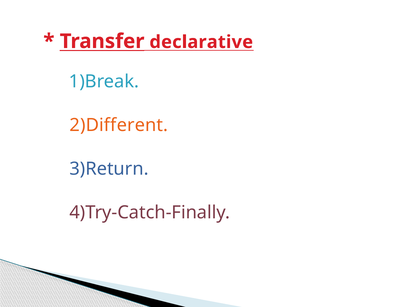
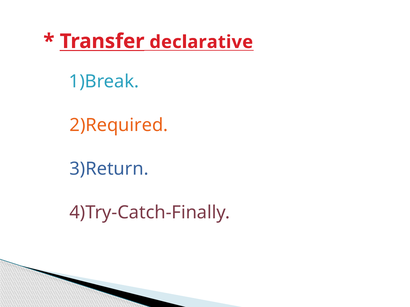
2)Different: 2)Different -> 2)Required (119, 125)
